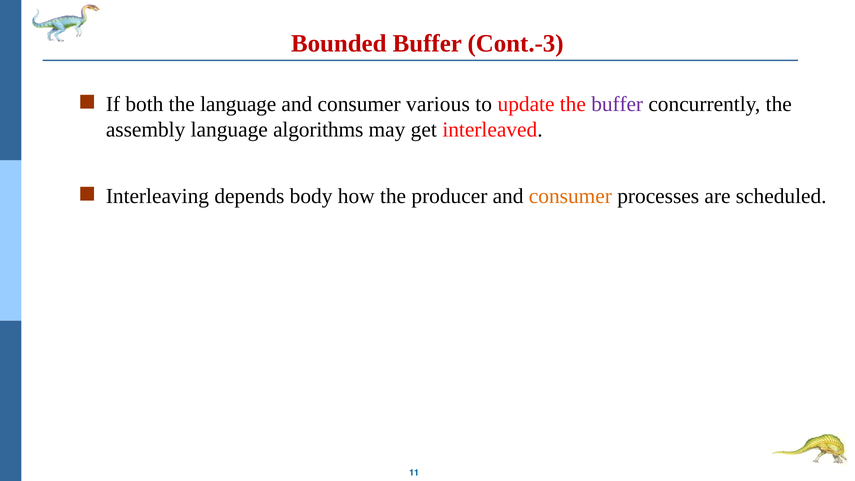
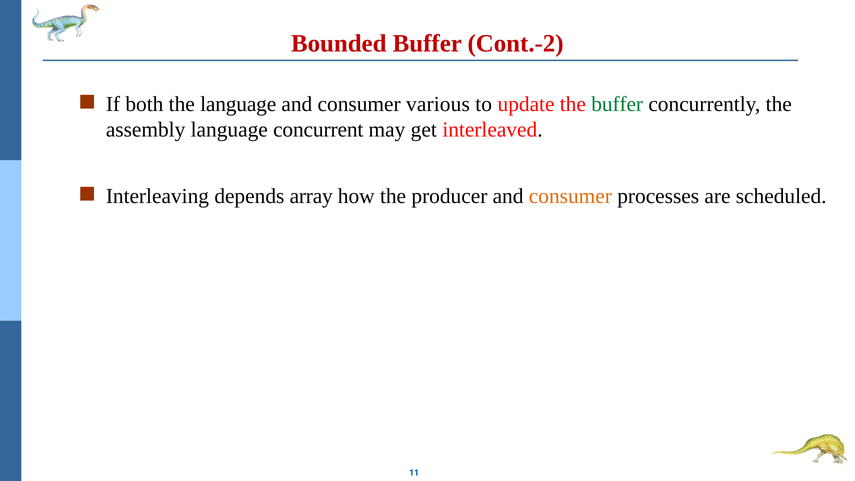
Cont.-3: Cont.-3 -> Cont.-2 (516, 43)
buffer colour: purple -> green (617, 104)
algorithms: algorithms -> concurrent (318, 130)
body: body -> array (311, 196)
